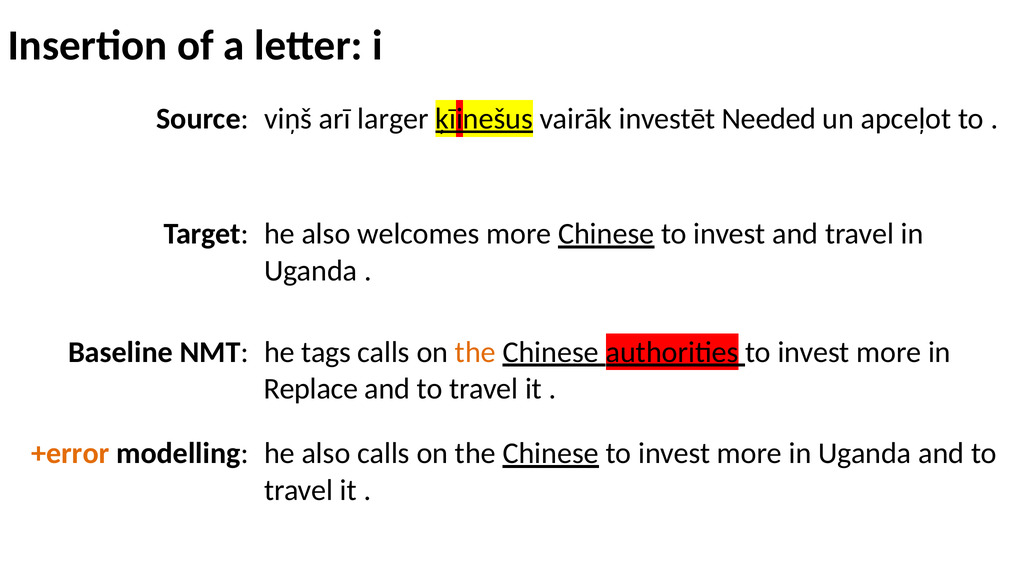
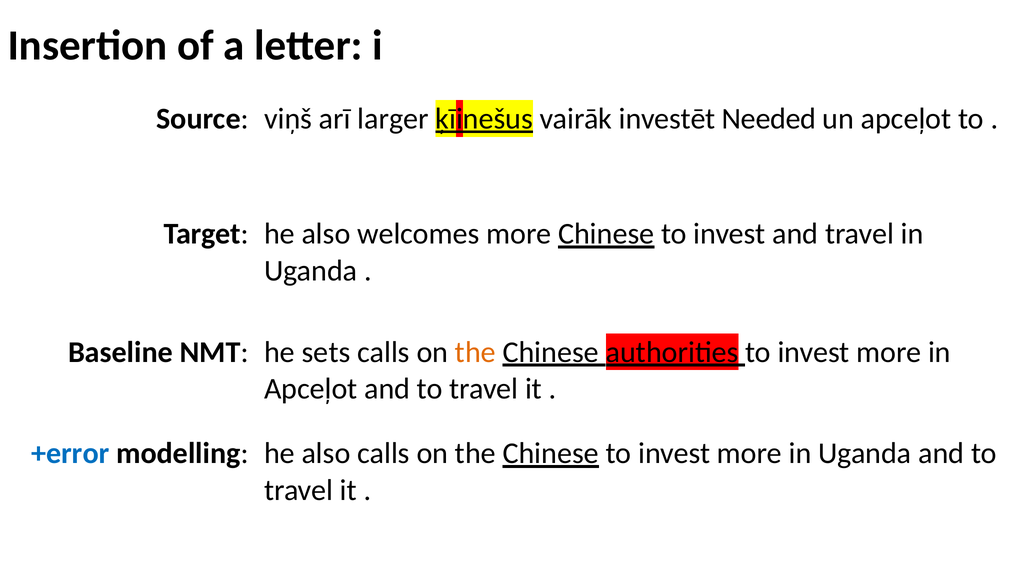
tags: tags -> sets (326, 352)
Replace: Replace -> Apceļot (311, 389)
+error colour: orange -> blue (70, 453)
